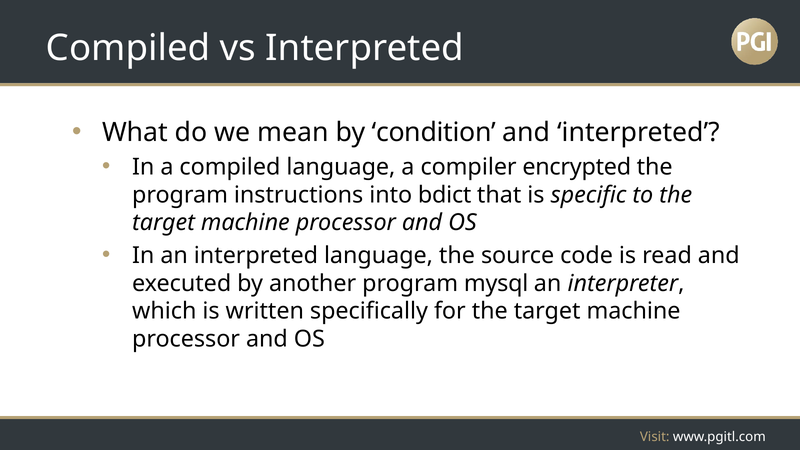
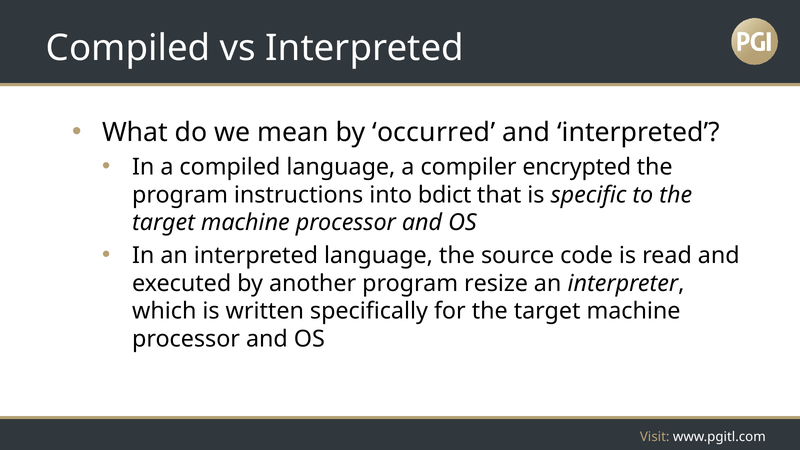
condition: condition -> occurred (434, 132)
mysql: mysql -> resize (496, 283)
